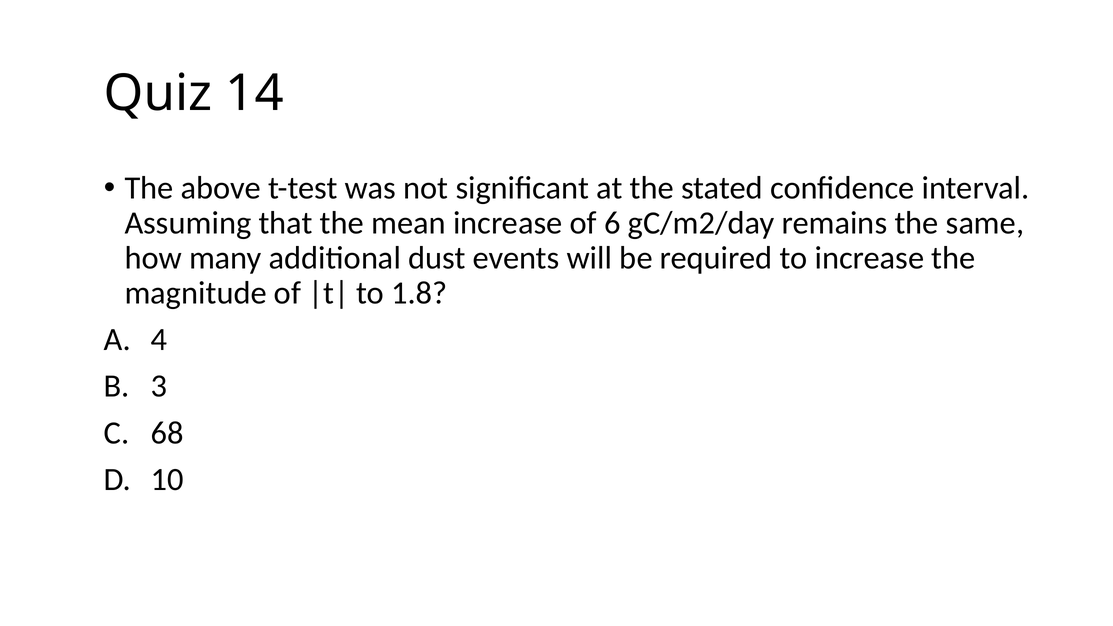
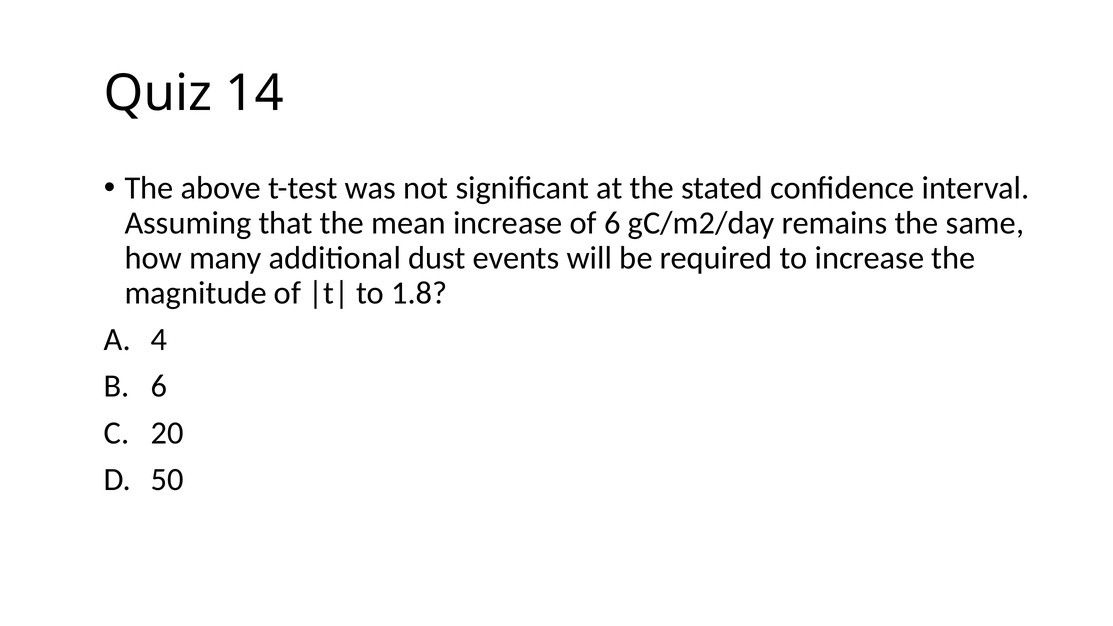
3: 3 -> 6 (159, 386)
68: 68 -> 20 (167, 433)
10: 10 -> 50 (167, 480)
